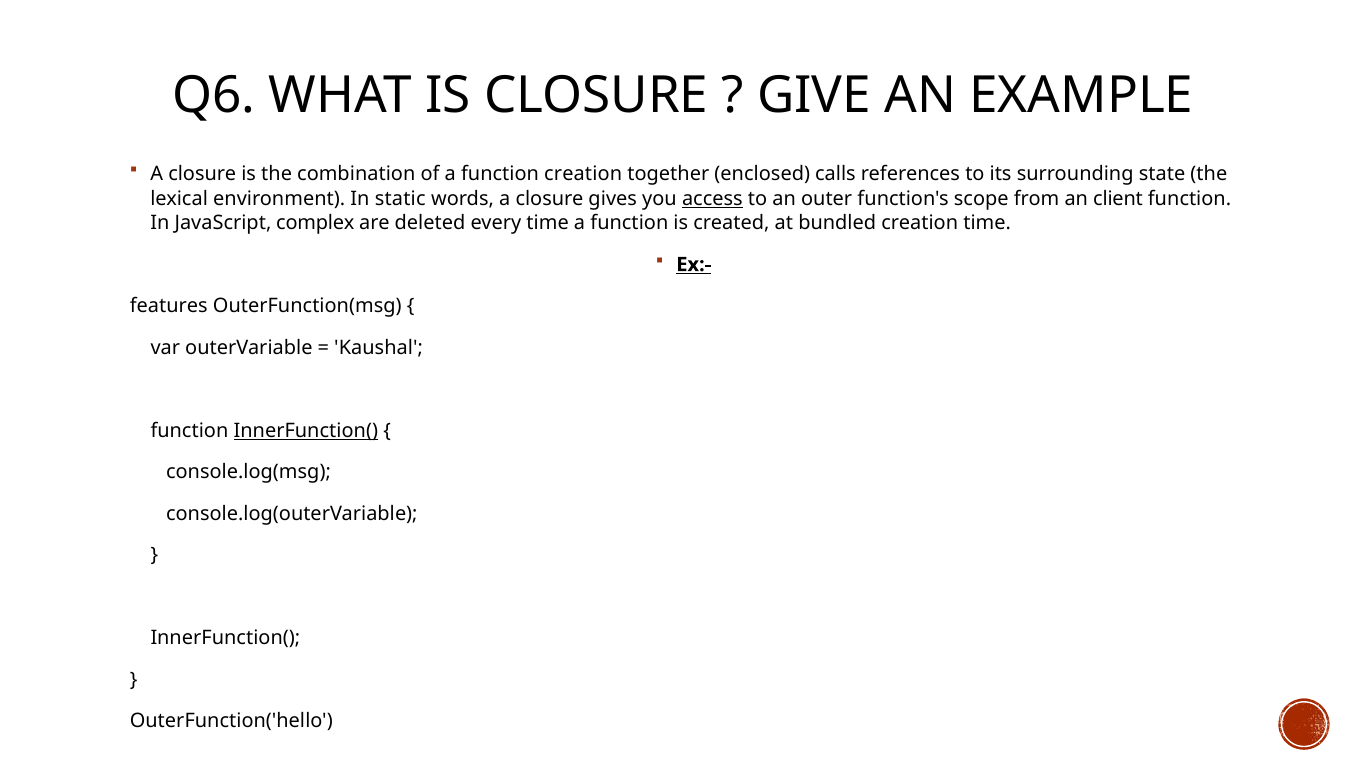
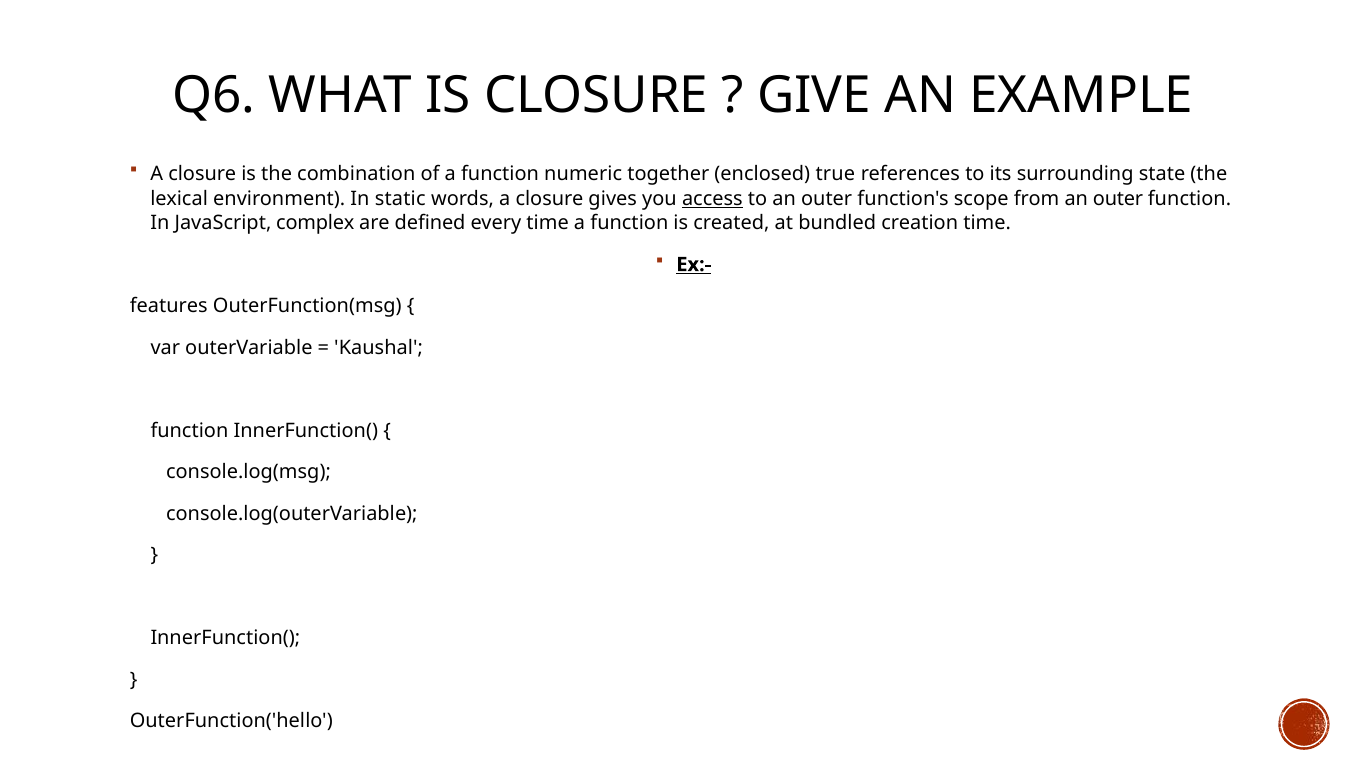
function creation: creation -> numeric (583, 174)
calls: calls -> true (835, 174)
from an client: client -> outer (1118, 199)
deleted: deleted -> defined (430, 223)
InnerFunction( underline: present -> none (306, 431)
